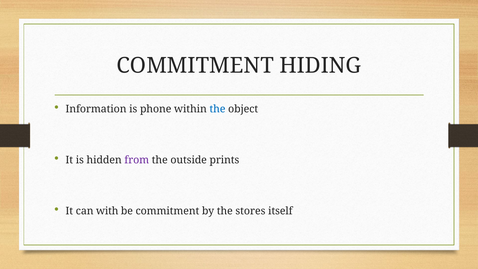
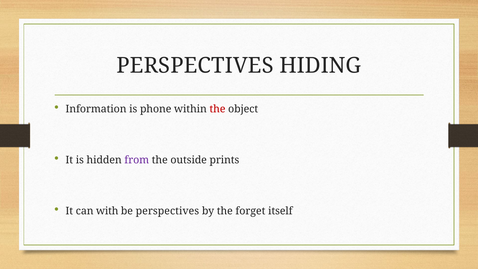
COMMITMENT: COMMITMENT -> PERSPECTIVES (195, 66)
the colour: blue -> red (217, 109)
be commitment: commitment -> perspectives (167, 211)
stores: stores -> forget (250, 211)
